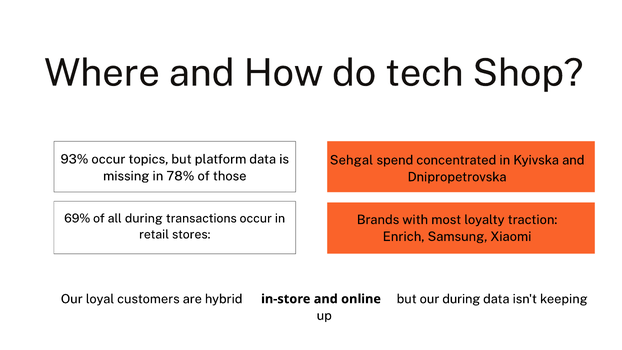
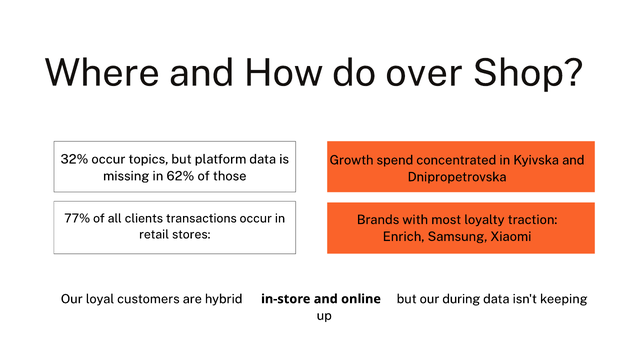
tech: tech -> over (424, 73)
93%: 93% -> 32% (74, 159)
Sehgal: Sehgal -> Growth (352, 160)
78%: 78% -> 62% (180, 176)
69%: 69% -> 77% (77, 218)
all during: during -> clients (144, 218)
